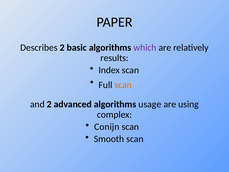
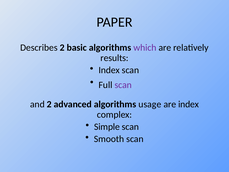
scan colour: orange -> purple (123, 85)
are using: using -> index (189, 104)
Conijn: Conijn -> Simple (107, 127)
